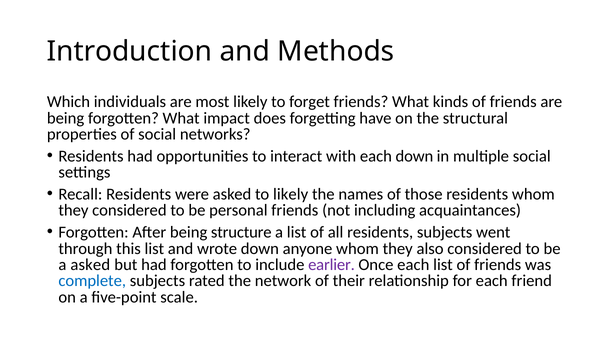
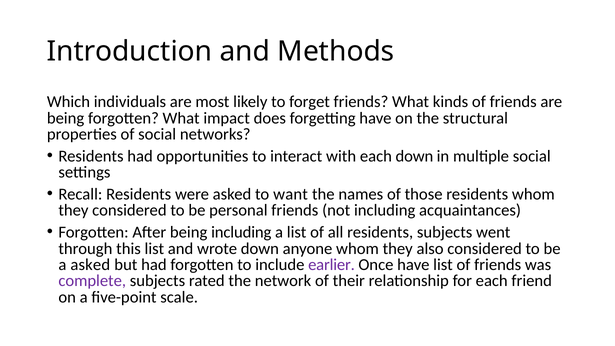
to likely: likely -> want (291, 194)
being structure: structure -> including (241, 232)
Once each: each -> have (413, 265)
complete colour: blue -> purple (92, 281)
